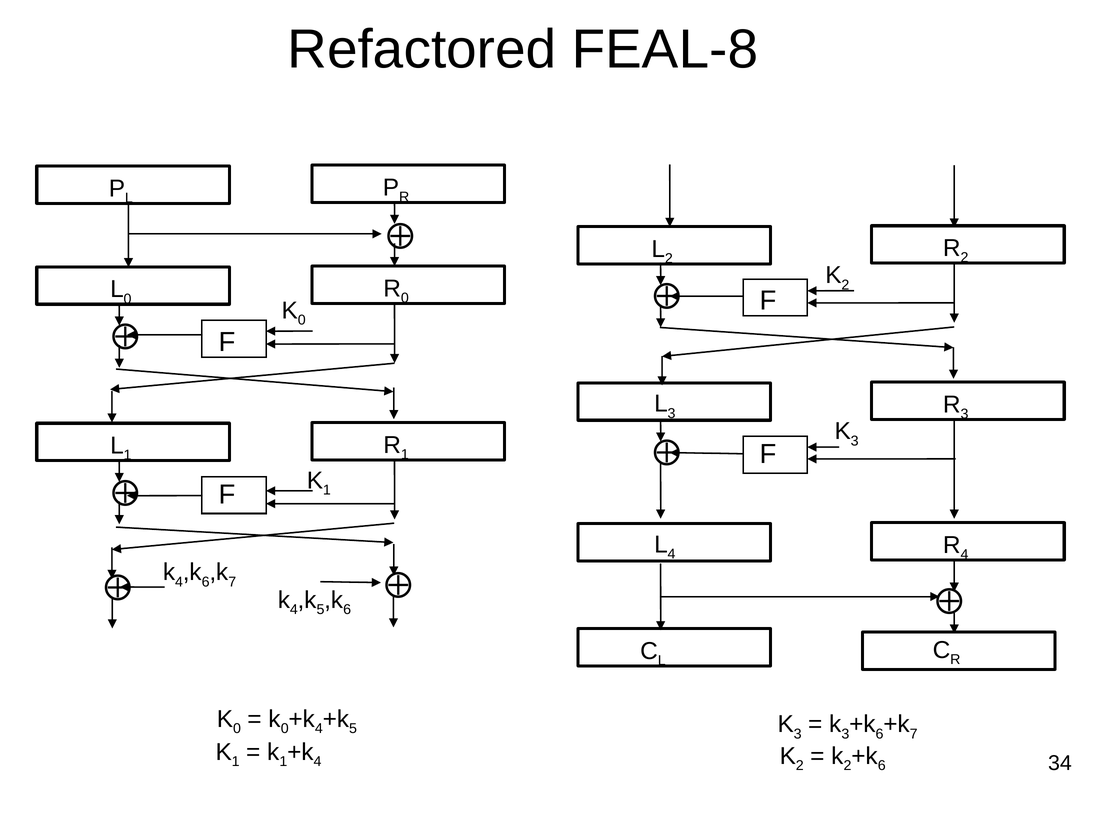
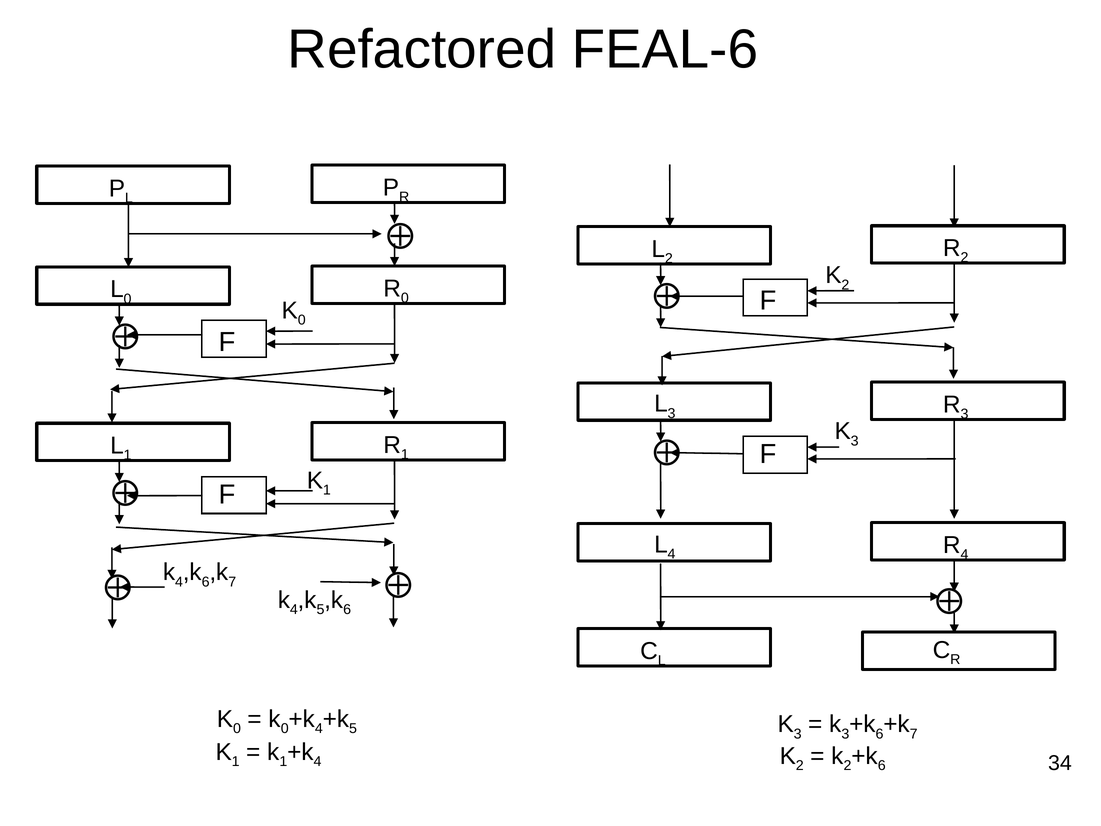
FEAL-8: FEAL-8 -> FEAL-6 (665, 50)
